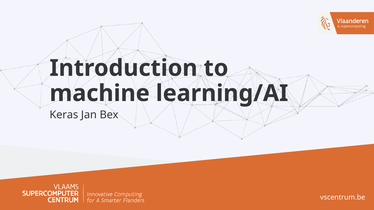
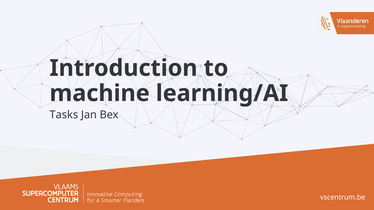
Keras: Keras -> Tasks (64, 115)
